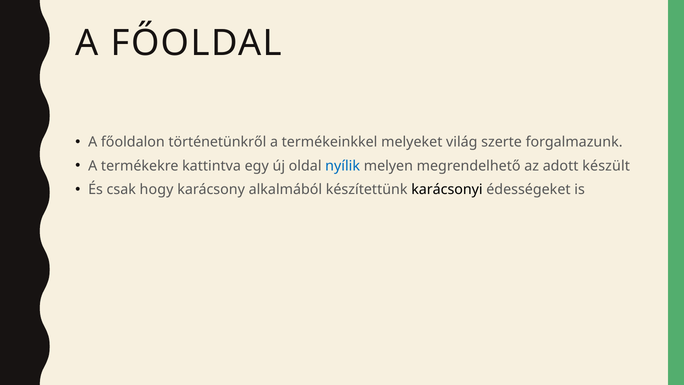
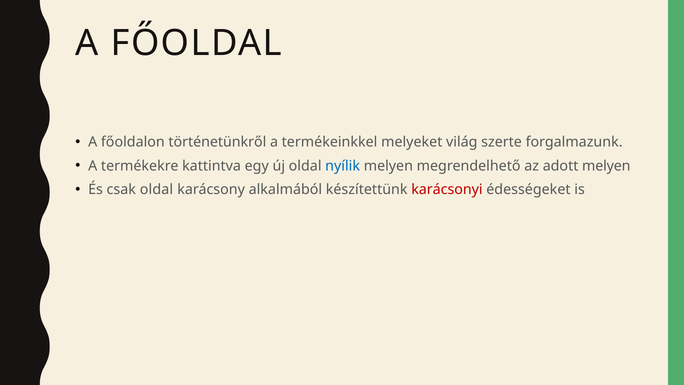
adott készült: készült -> melyen (606, 166)
csak hogy: hogy -> oldal (157, 190)
karácsonyi colour: black -> red (447, 190)
